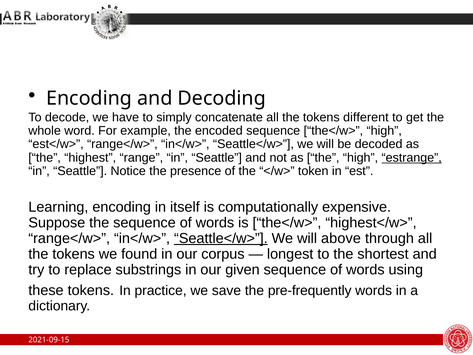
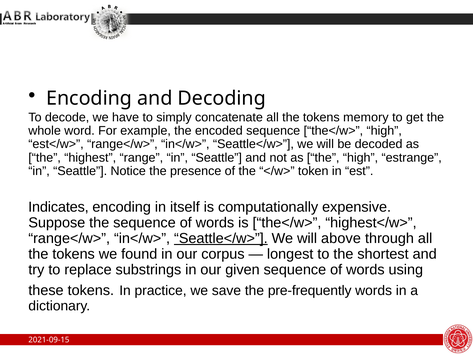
different: different -> memory (366, 117)
estrange underline: present -> none (412, 158)
Learning: Learning -> Indicates (58, 207)
